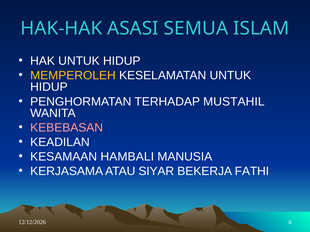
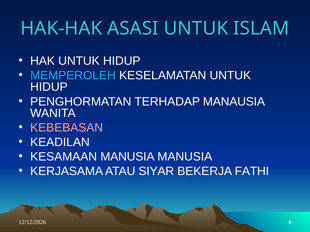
ASASI SEMUA: SEMUA -> UNTUK (196, 28)
MEMPEROLEH colour: yellow -> light blue (73, 76)
MUSTAHIL: MUSTAHIL -> MANAUSIA (234, 102)
KESAMAAN HAMBALI: HAMBALI -> MANUSIA (127, 157)
